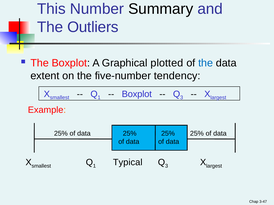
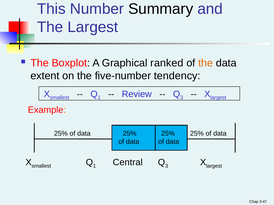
The Outliers: Outliers -> Largest (93, 27)
plotted: plotted -> ranked (167, 63)
the colour: blue -> orange (206, 63)
Boxplot: Boxplot -> Review (137, 94)
Typical: Typical -> Central (128, 163)
